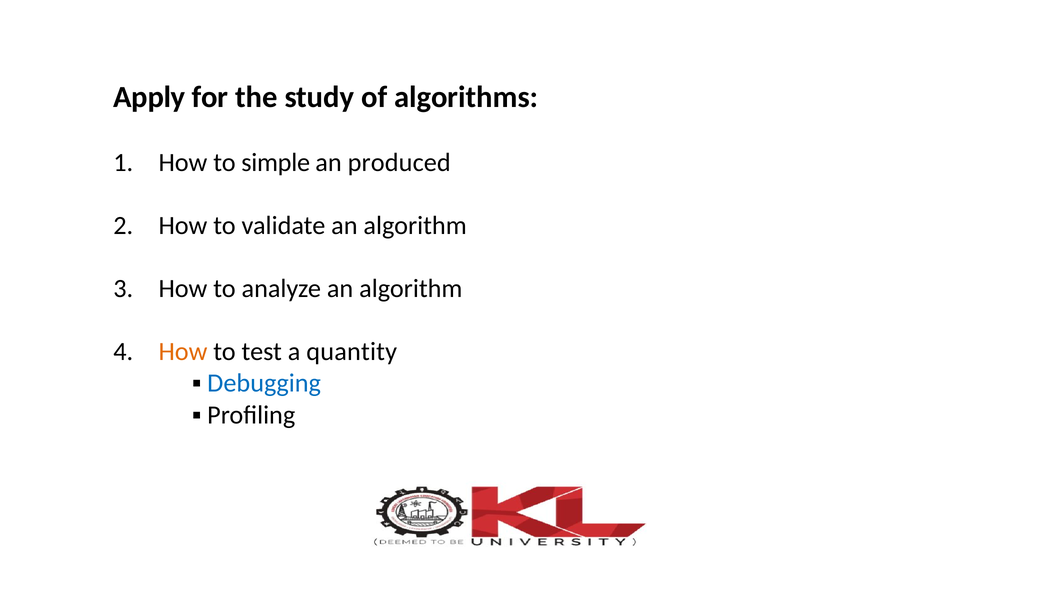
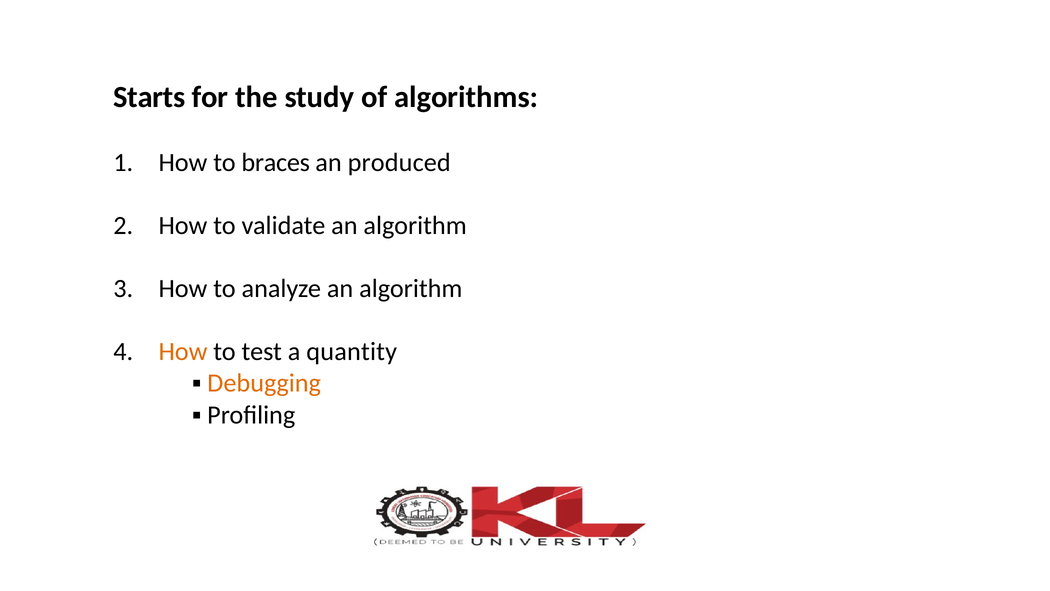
Apply: Apply -> Starts (149, 97)
simple: simple -> braces (276, 163)
Debugging colour: blue -> orange (264, 383)
